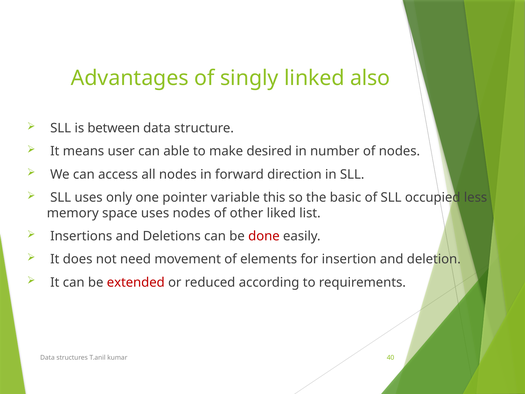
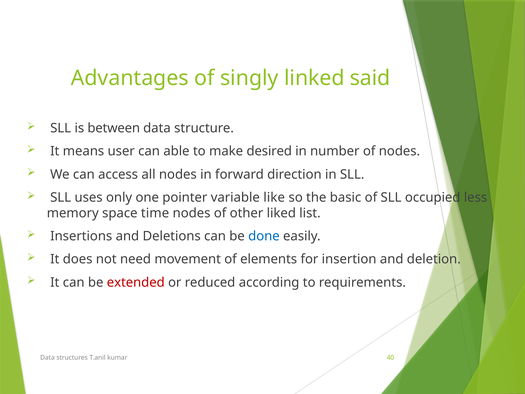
also: also -> said (370, 78)
this: this -> like (274, 197)
space uses: uses -> time (155, 213)
done colour: red -> blue (264, 236)
